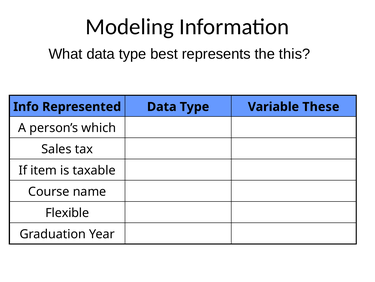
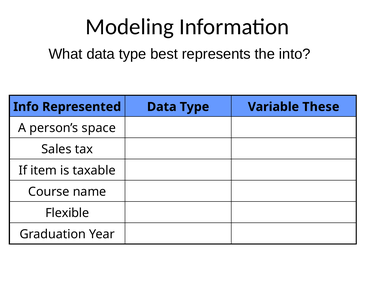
this: this -> into (295, 54)
which: which -> space (99, 128)
